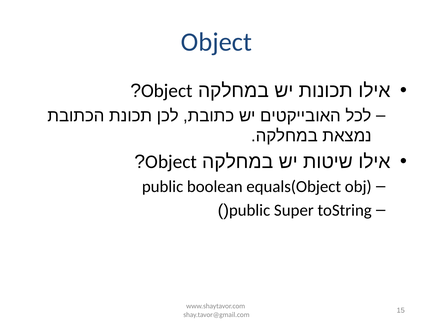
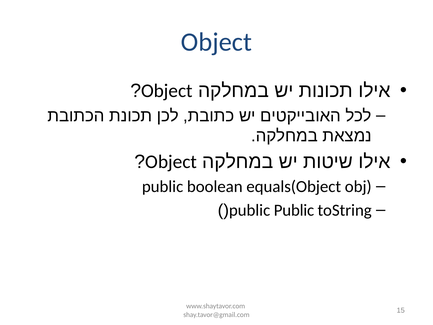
public Super: Super -> Public (294, 210)
